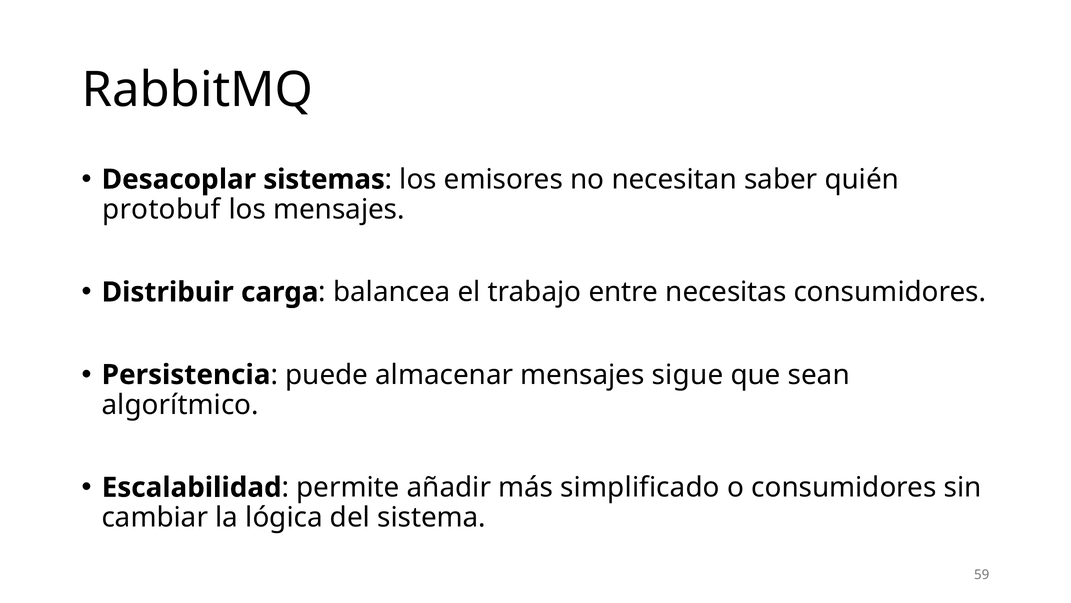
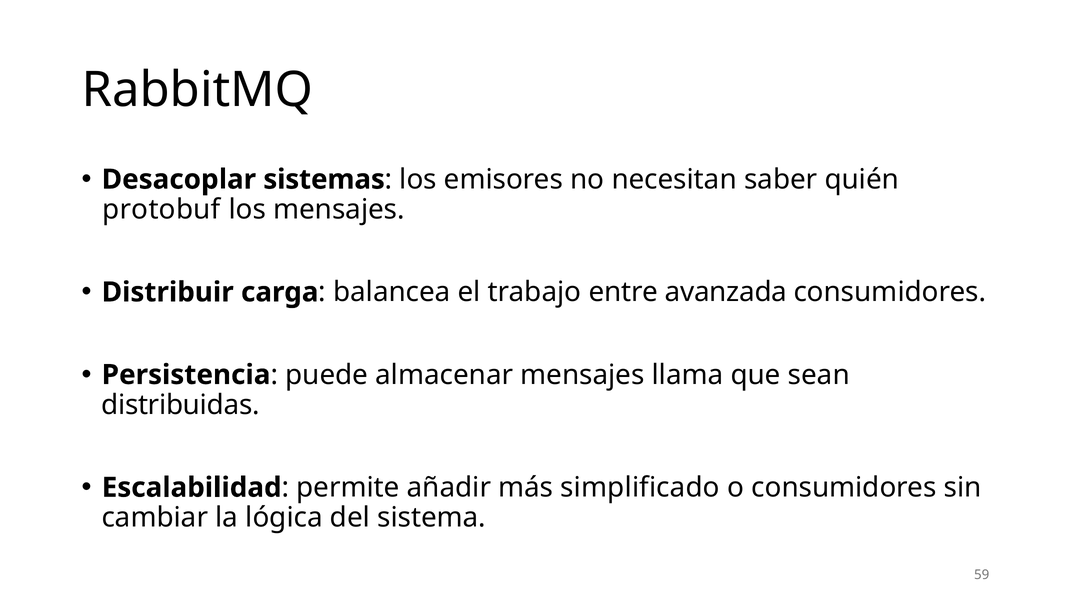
necesitas: necesitas -> avanzada (726, 292)
sigue: sigue -> llama (688, 374)
algorítmico: algorítmico -> distribuidas (180, 405)
